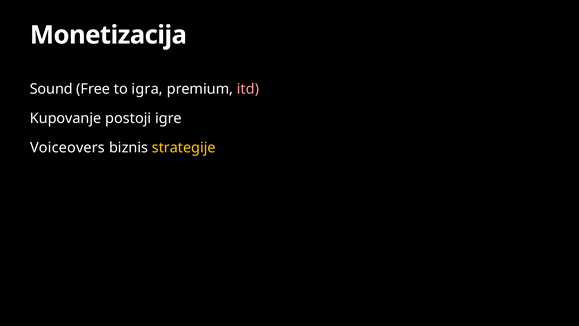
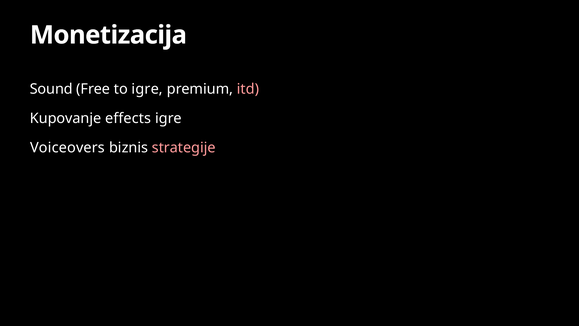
to igra: igra -> igre (147, 89)
postoji: postoji -> effects (128, 118)
strategije colour: yellow -> pink (184, 147)
